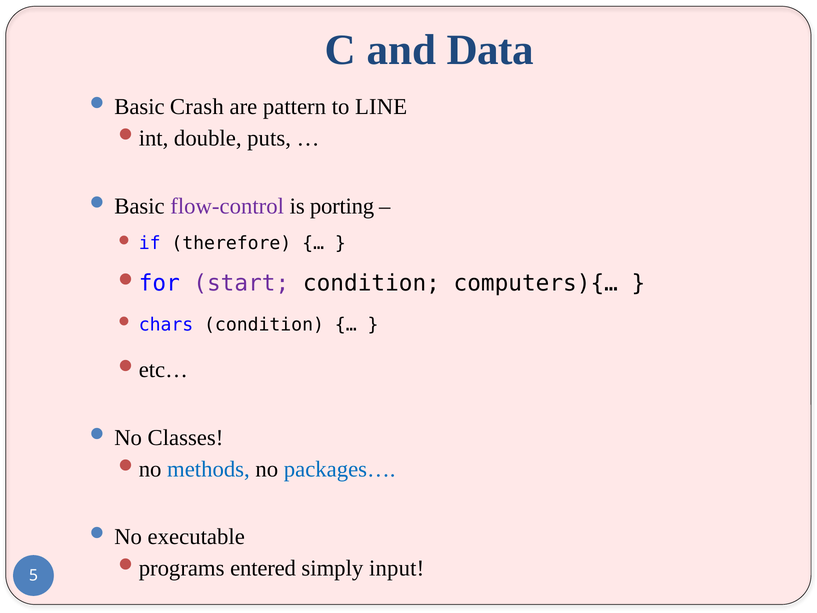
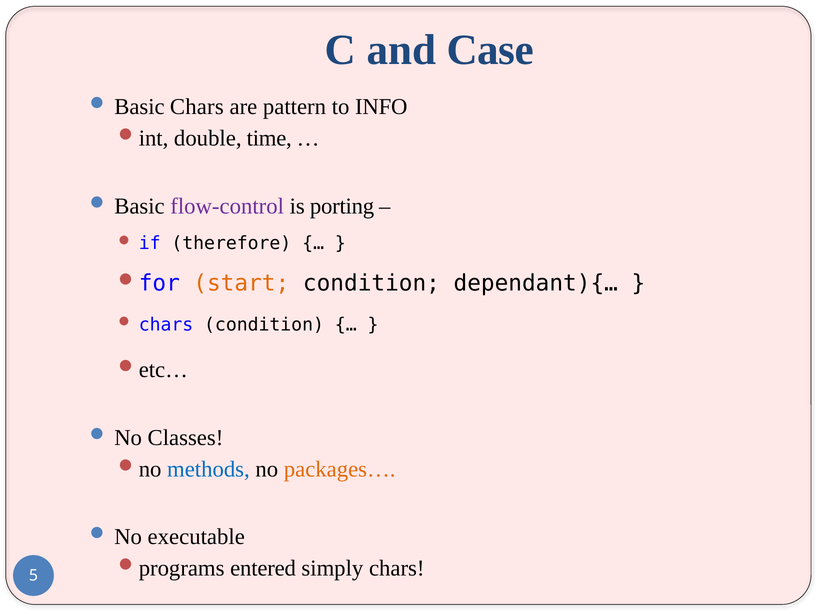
Data: Data -> Case (490, 50)
Basic Crash: Crash -> Chars (197, 107)
LINE: LINE -> INFO (381, 107)
puts: puts -> time (269, 138)
start colour: purple -> orange (241, 283)
computers){…: computers){… -> dependant){… (536, 283)
packages… colour: blue -> orange (340, 469)
simply input: input -> chars (397, 568)
